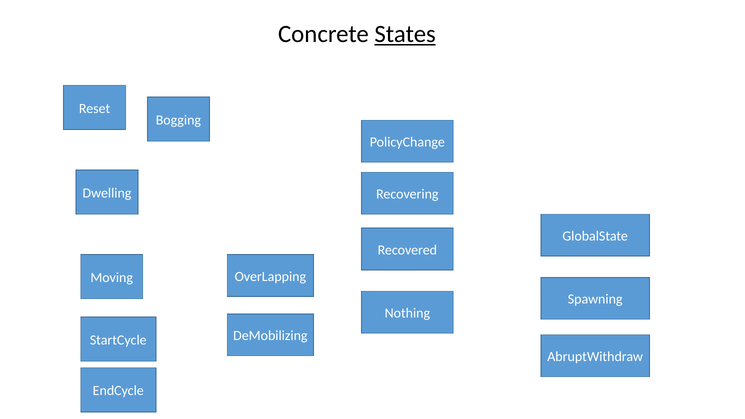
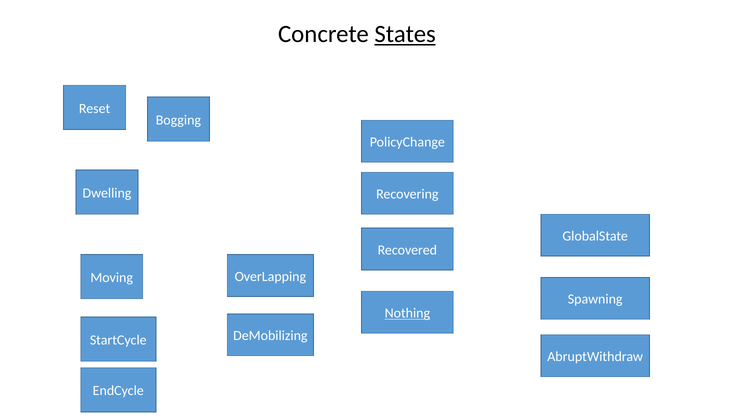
Nothing underline: none -> present (407, 313)
